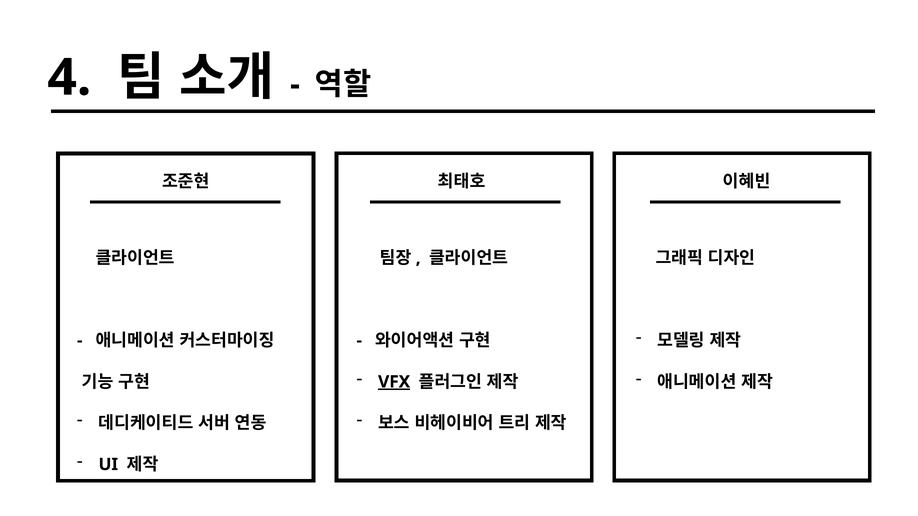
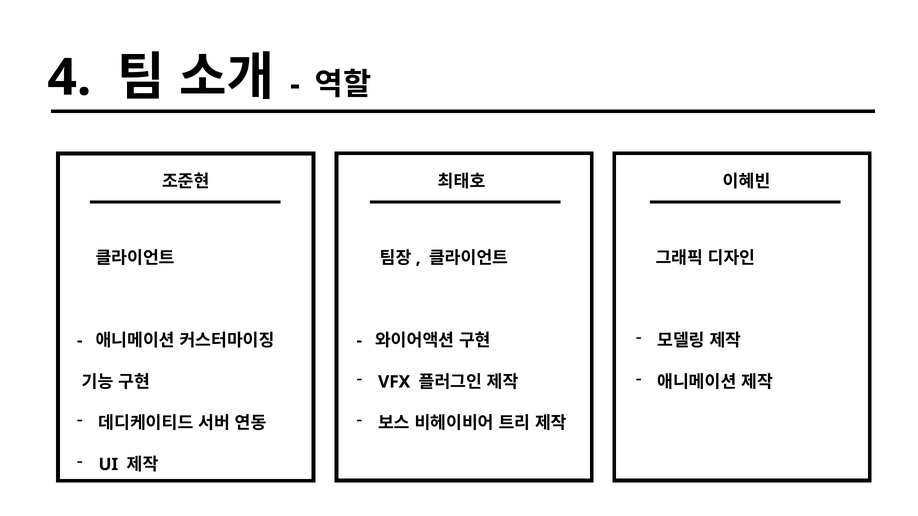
VFX underline: present -> none (394, 382)
